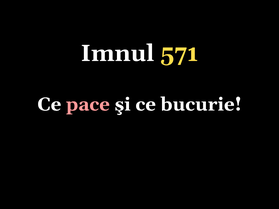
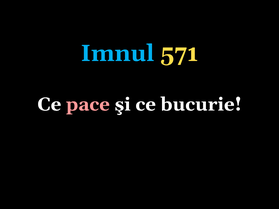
Imnul colour: white -> light blue (117, 53)
